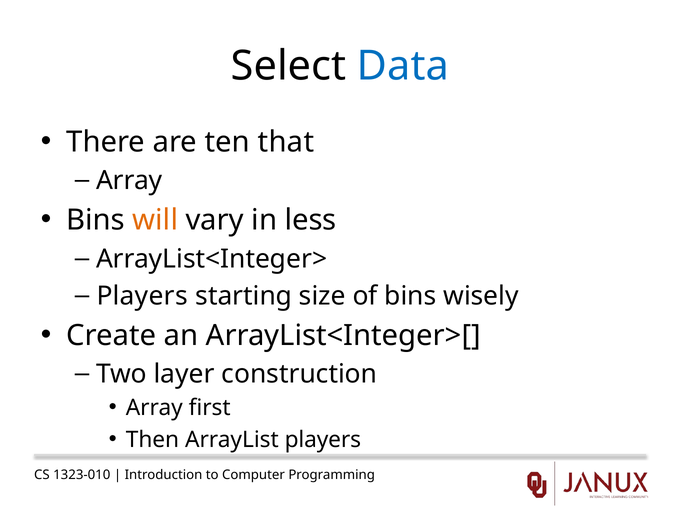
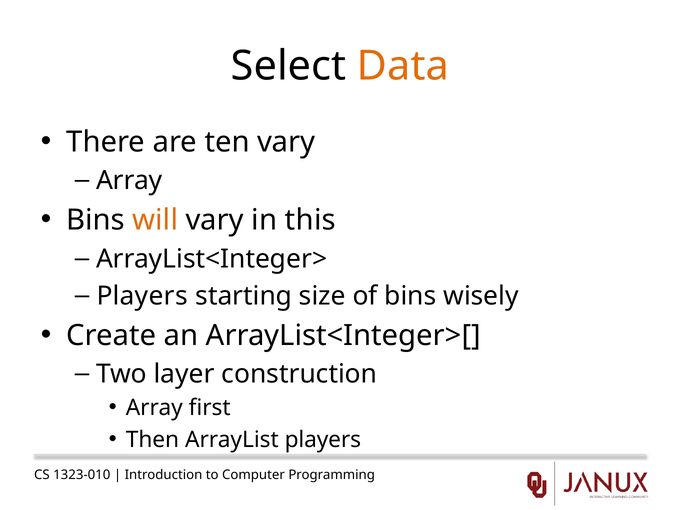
Data colour: blue -> orange (403, 66)
ten that: that -> vary (286, 142)
less: less -> this (310, 220)
